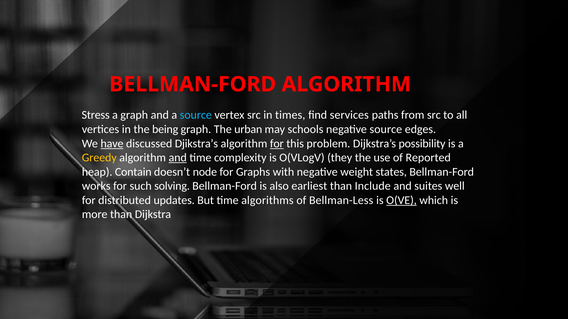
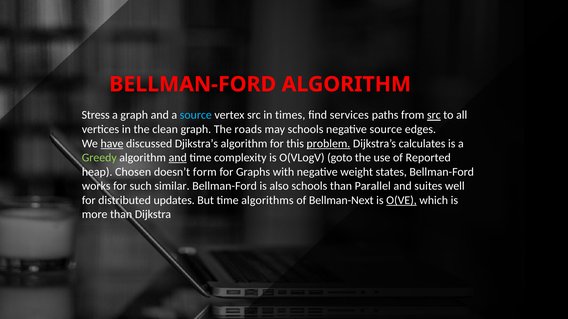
src underline: none -> present (434, 115)
being: being -> clean (165, 129)
urban: urban -> roads (248, 129)
for underline: present -> none (277, 144)
problem underline: none -> present (328, 144)
possibility: possibility -> calculates (422, 144)
Greedy colour: yellow -> light green (99, 158)
they: they -> goto (340, 158)
Contain: Contain -> Chosen (133, 172)
node: node -> form (205, 172)
solving: solving -> similar (172, 186)
also earliest: earliest -> schools (309, 186)
Include: Include -> Parallel (373, 186)
Bellman-Less: Bellman-Less -> Bellman-Next (341, 200)
